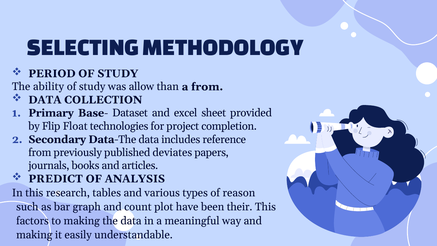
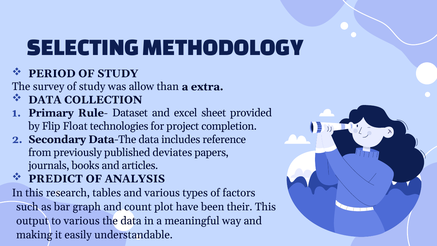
ability: ability -> survey (49, 87)
a from: from -> extra (207, 87)
Base-: Base- -> Rule- (93, 113)
reason: reason -> factors (239, 193)
factors: factors -> output (32, 221)
to making: making -> various (82, 221)
